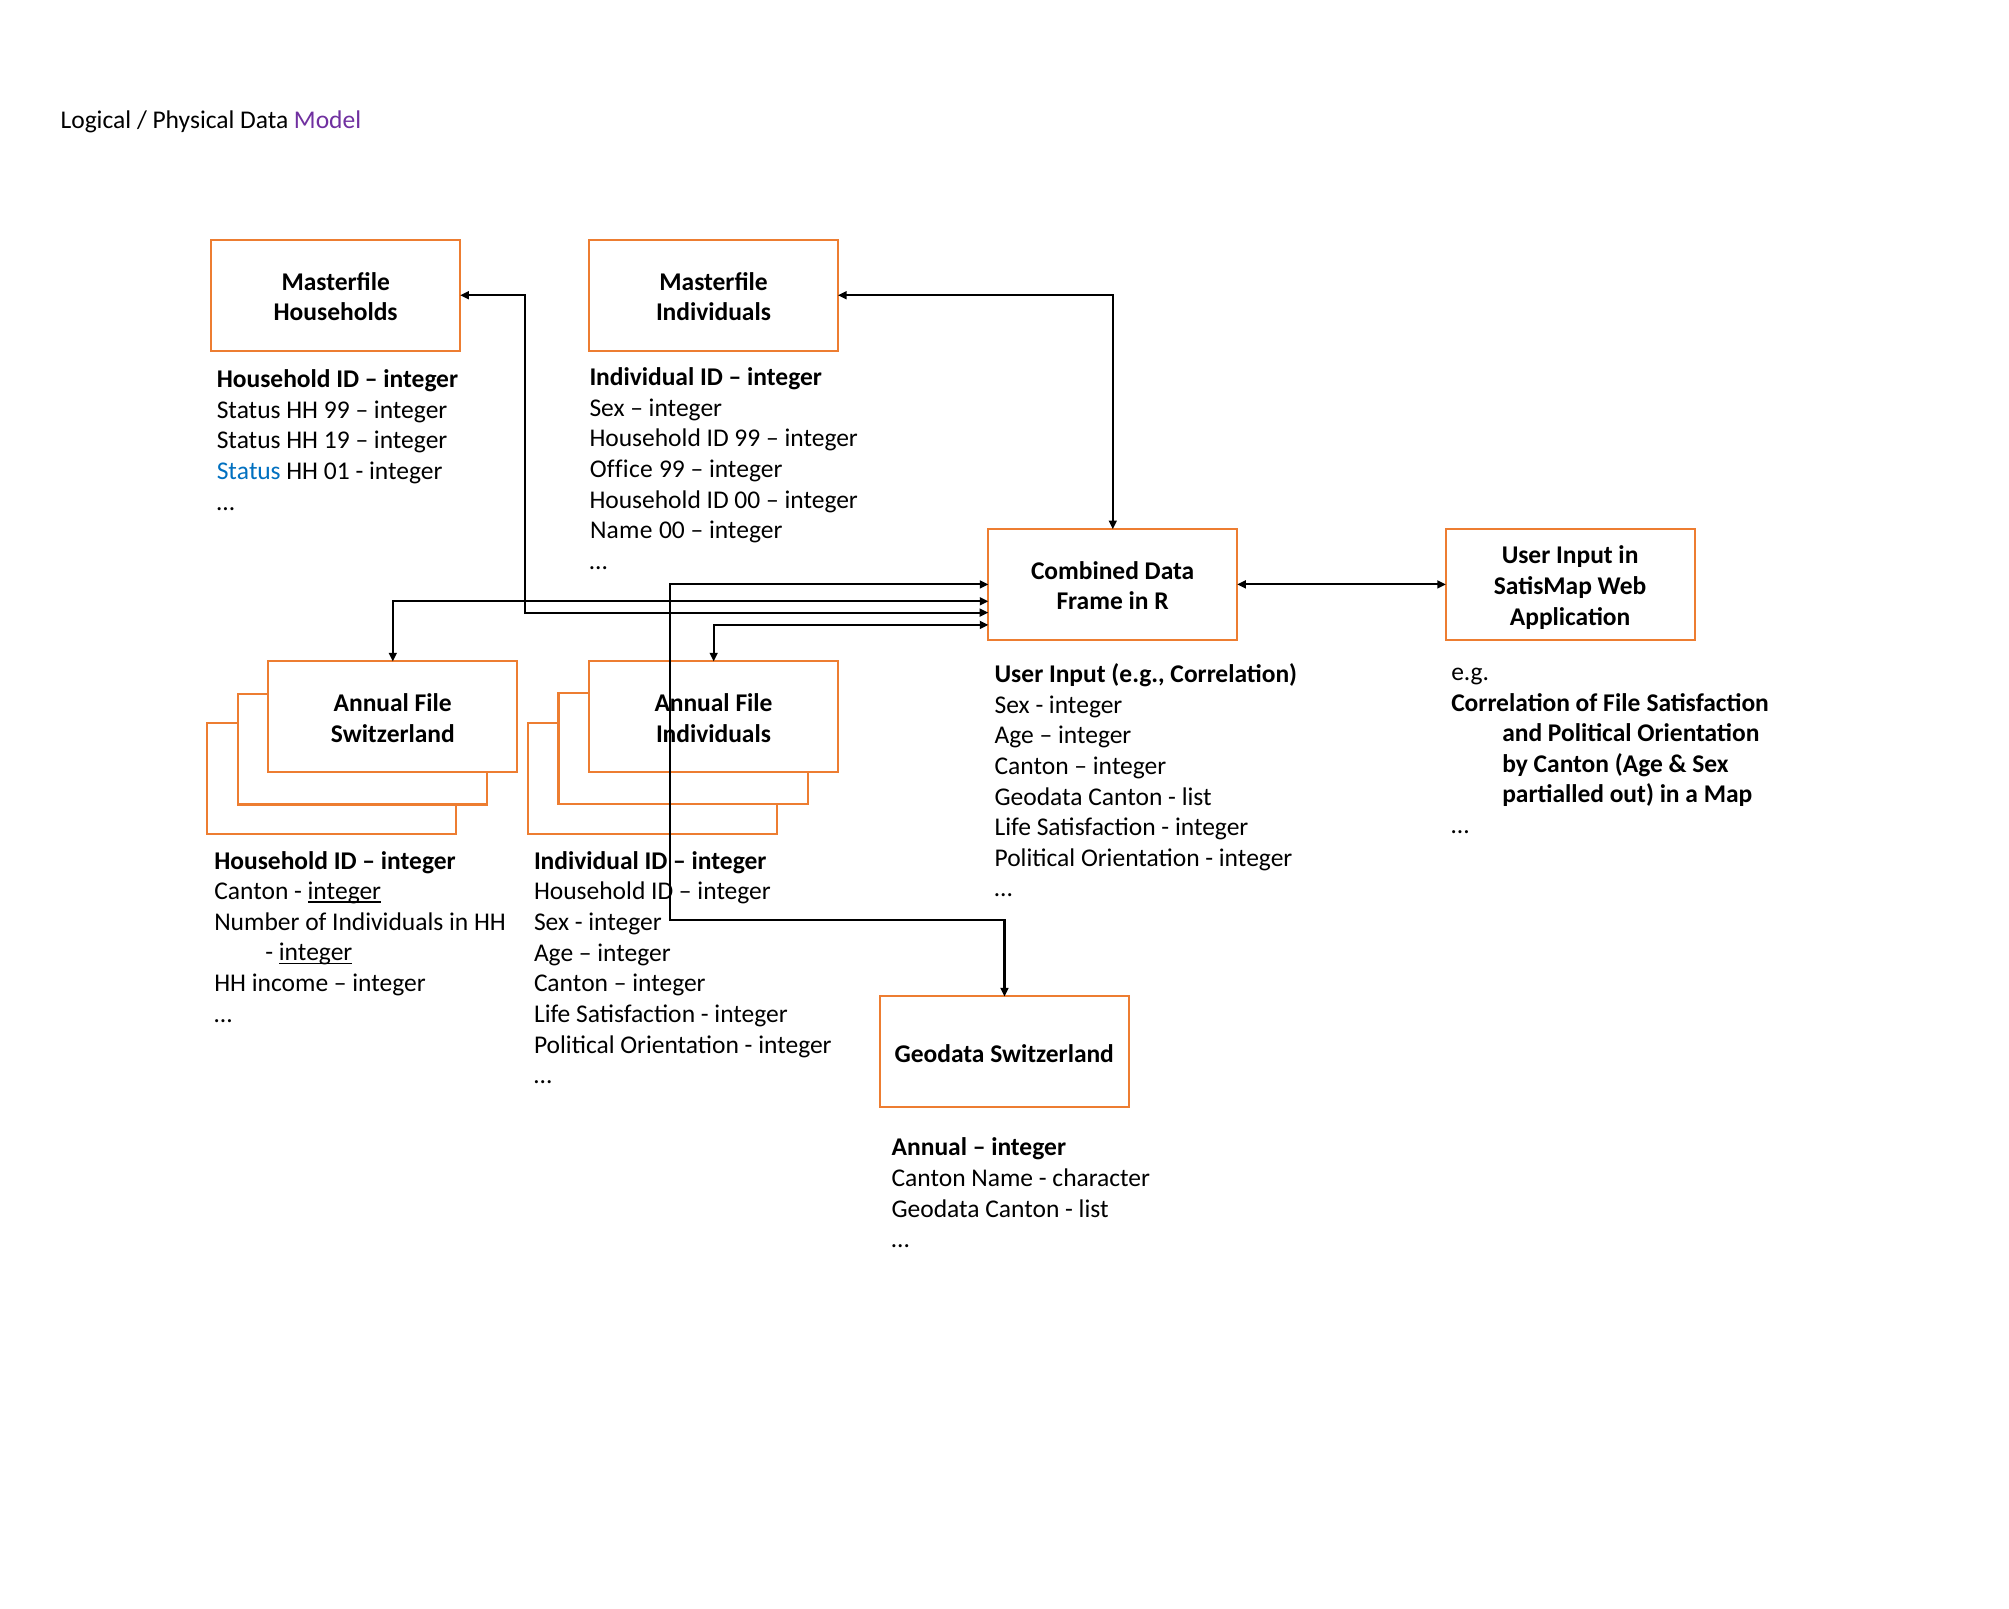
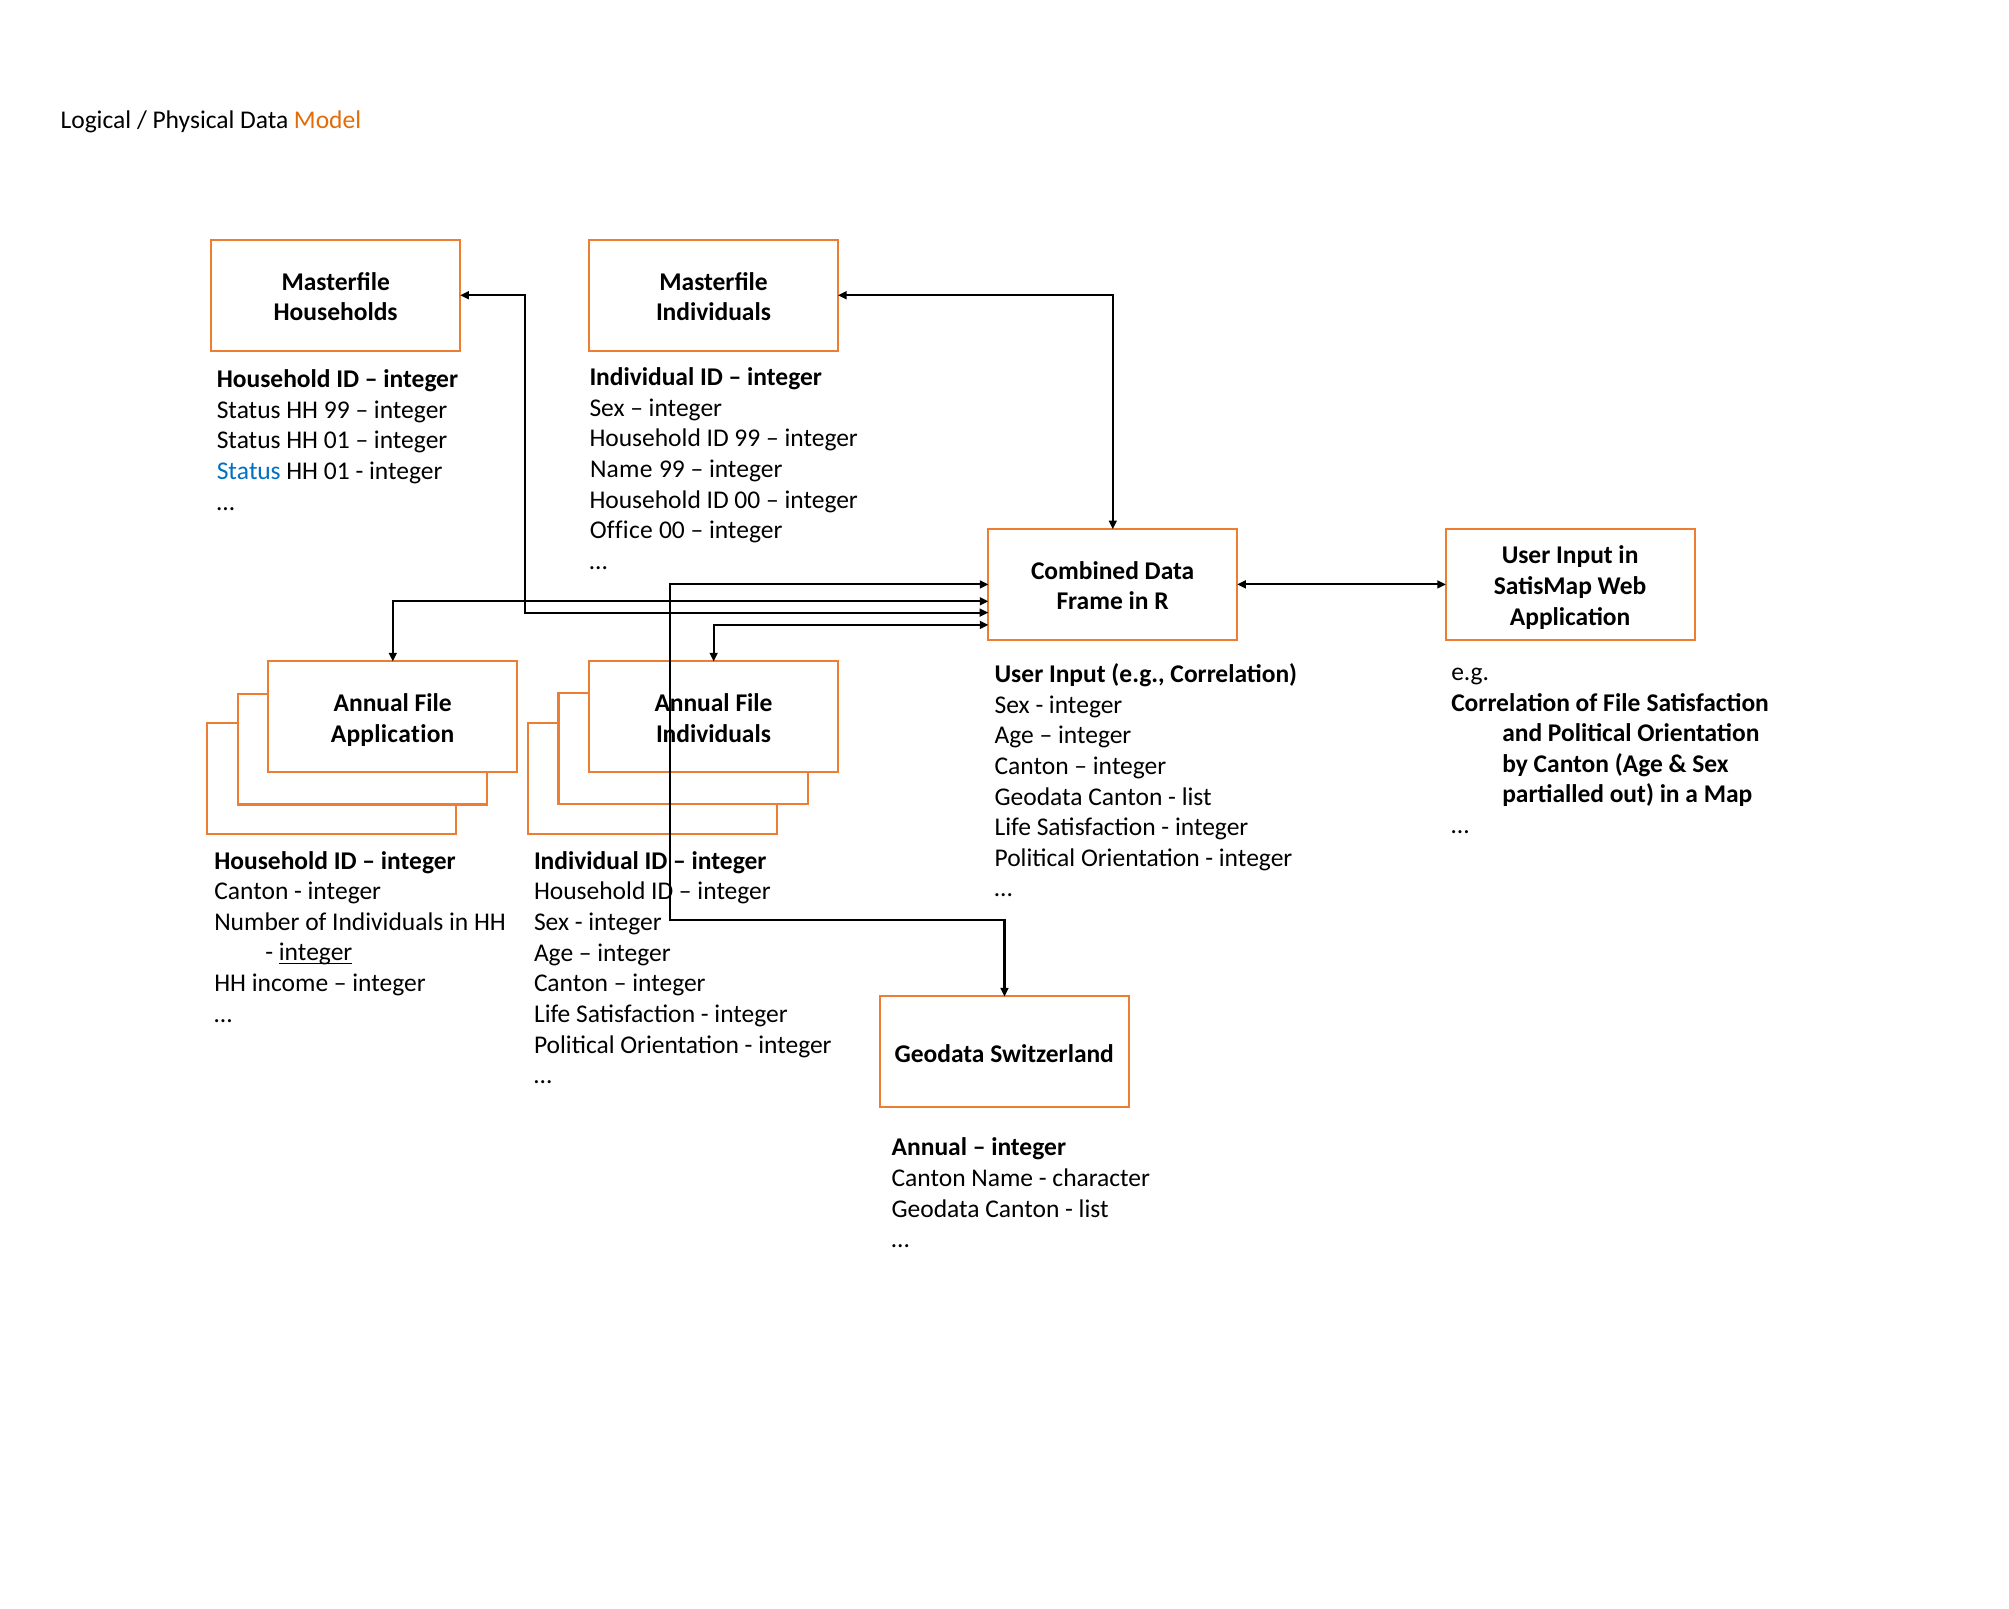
Model colour: purple -> orange (328, 120)
19: 19 -> 01 (337, 441)
Office: Office -> Name (621, 469)
Name: Name -> Office (621, 530)
Switzerland: Switzerland -> Application (393, 734)
integer underline: present -> none (344, 891)
